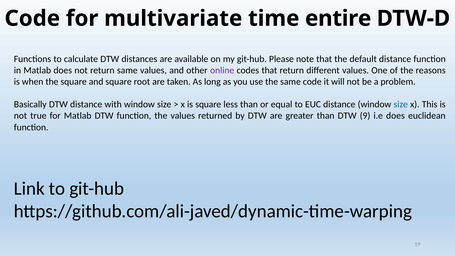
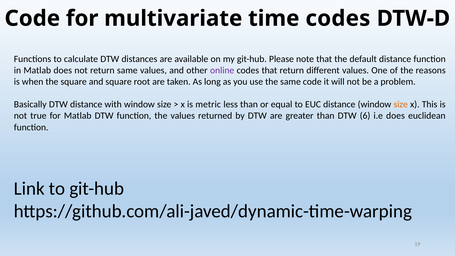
time entire: entire -> codes (338, 18)
is square: square -> metric (208, 104)
size colour: blue -> orange (401, 104)
9: 9 -> 6 (365, 116)
